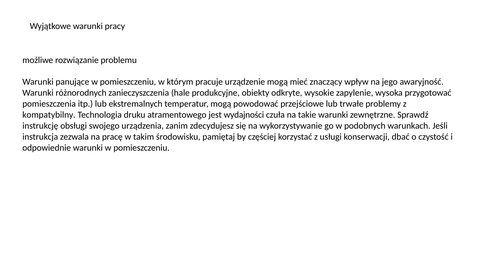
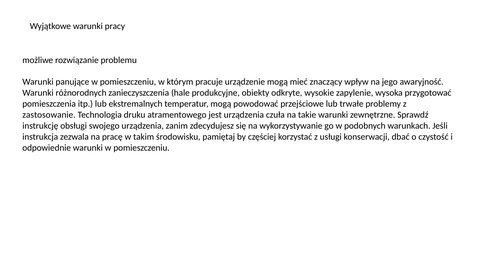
kompatybilny: kompatybilny -> zastosowanie (49, 115)
jest wydajności: wydajności -> urządzenia (244, 115)
